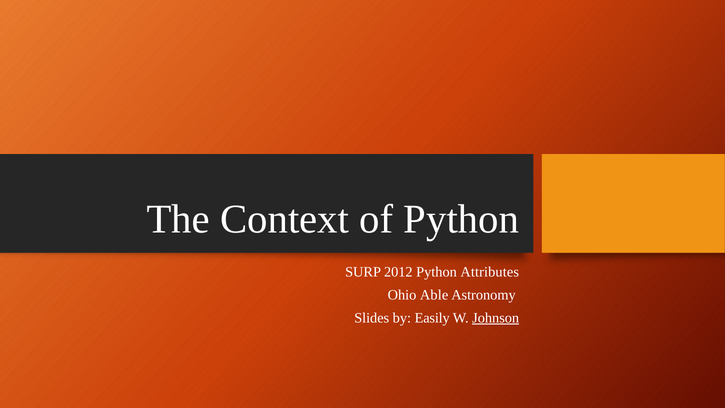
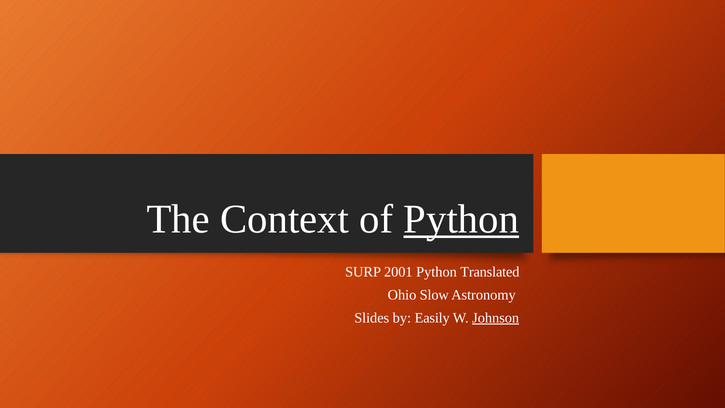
Python underline: none -> present (461, 219)
2012: 2012 -> 2001 (398, 272)
Attributes: Attributes -> Translated (490, 272)
Able: Able -> Slow (434, 295)
